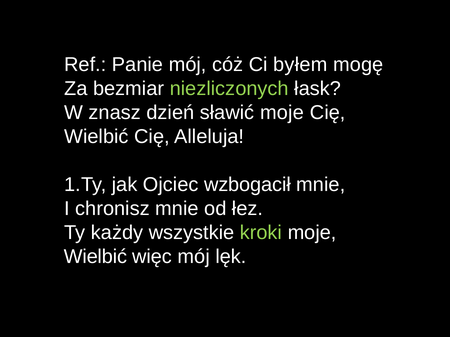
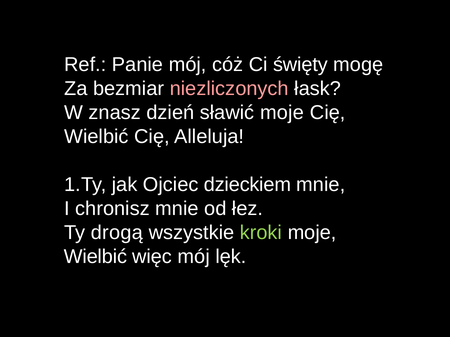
byłem: byłem -> święty (300, 65)
niezliczonych colour: light green -> pink (229, 89)
wzbogacił: wzbogacił -> dzieckiem (247, 185)
każdy: każdy -> drogą (117, 233)
